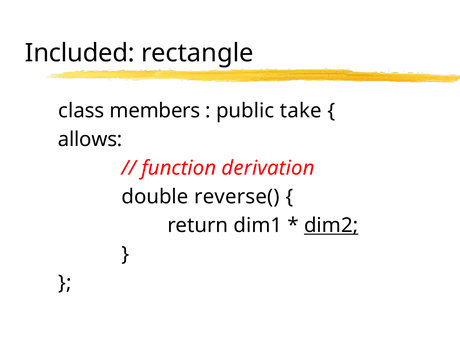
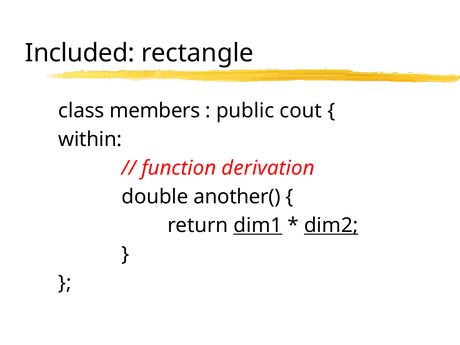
take: take -> cout (301, 111)
allows: allows -> within (90, 140)
reverse(: reverse( -> another( (237, 197)
dim1 underline: none -> present (258, 225)
